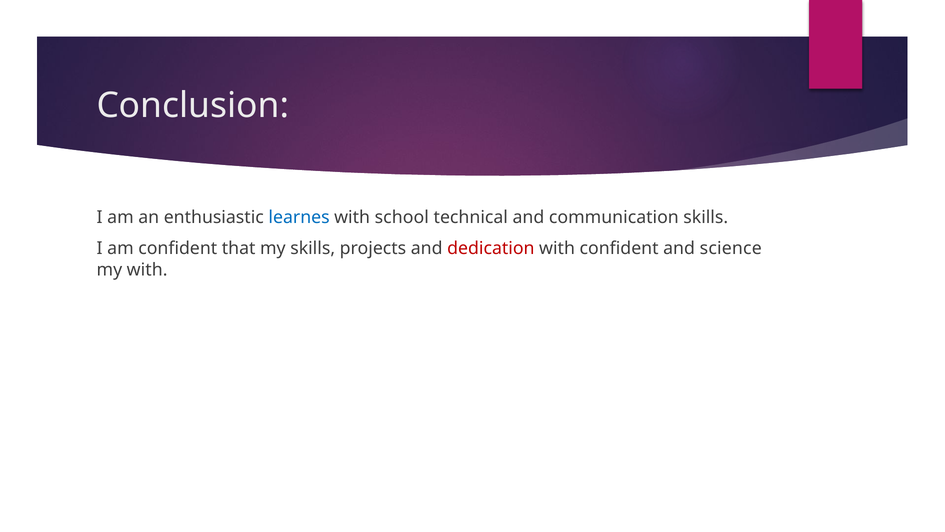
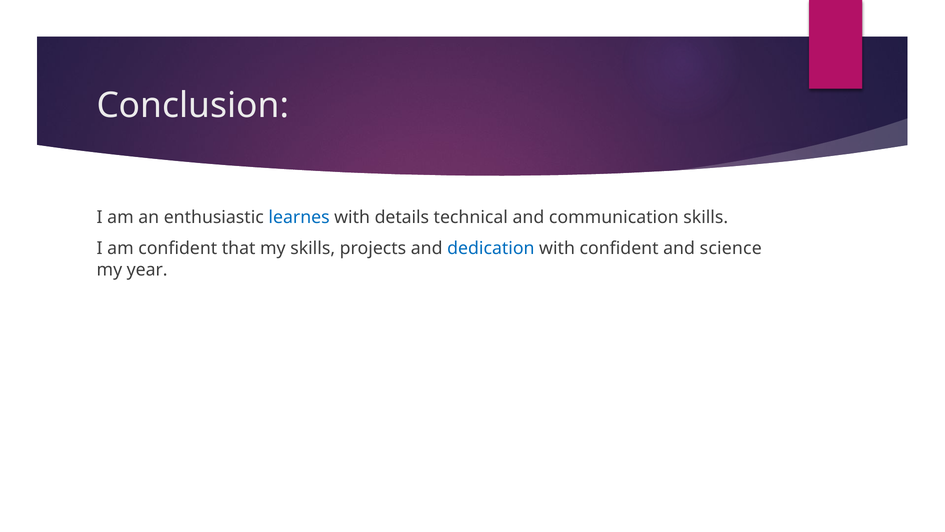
school: school -> details (402, 217)
dedication colour: red -> blue (491, 248)
my with: with -> year (147, 270)
